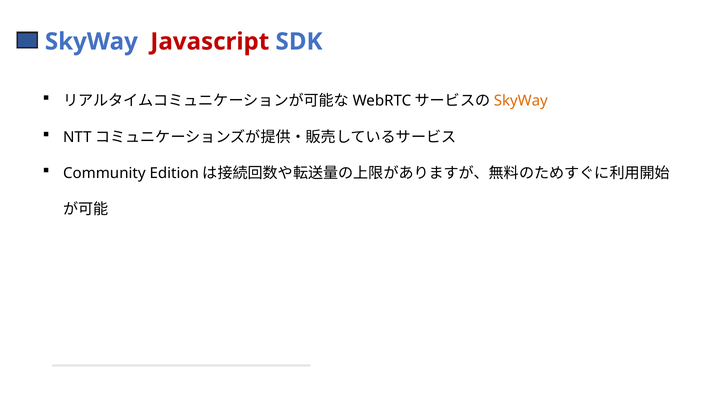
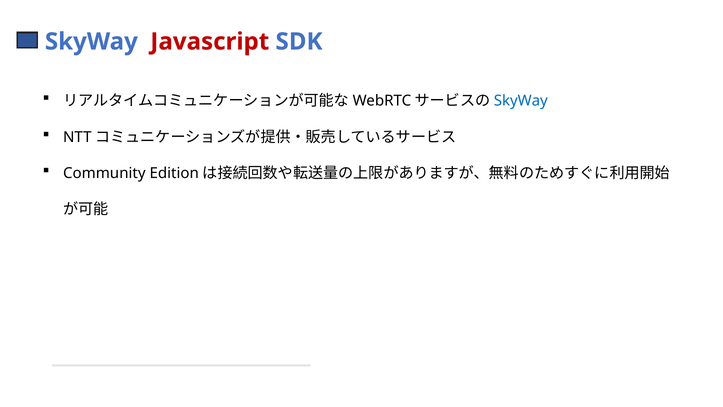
SkyWay colour: orange -> blue (521, 101)
